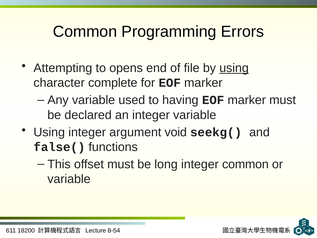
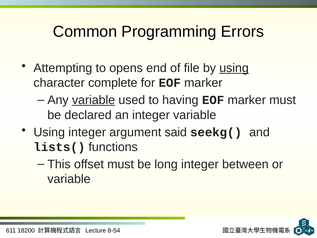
variable underline: none -> present (94, 100)
void: void -> said (176, 132)
false(: false( -> lists( (59, 147)
integer common: common -> between (245, 164)
